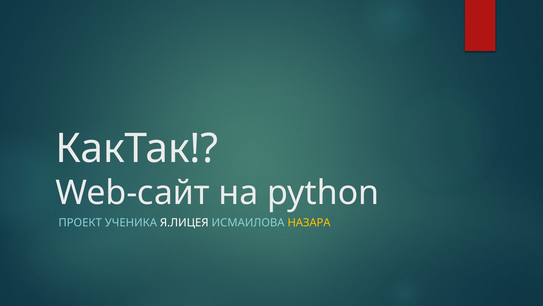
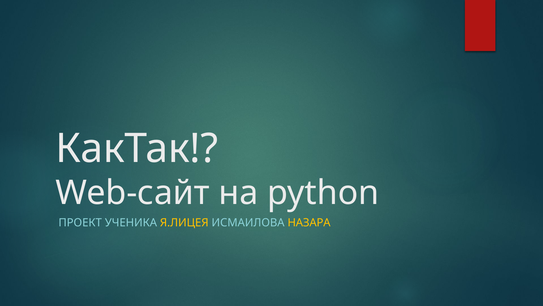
Я.ЛИЦЕЯ colour: white -> yellow (184, 222)
